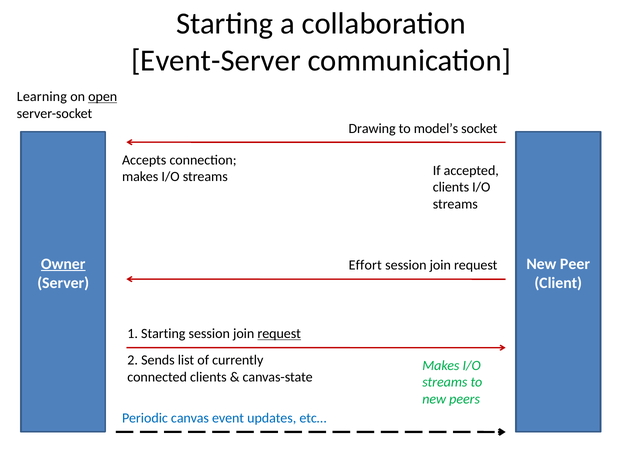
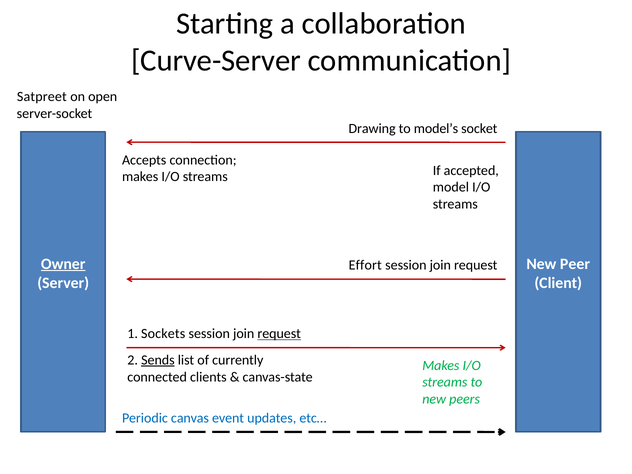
Event-Server: Event-Server -> Curve-Server (216, 61)
Learning: Learning -> Satpreet (42, 97)
open underline: present -> none (103, 97)
clients: clients -> model (451, 187)
1 Starting: Starting -> Sockets (163, 334)
Sends underline: none -> present (158, 360)
